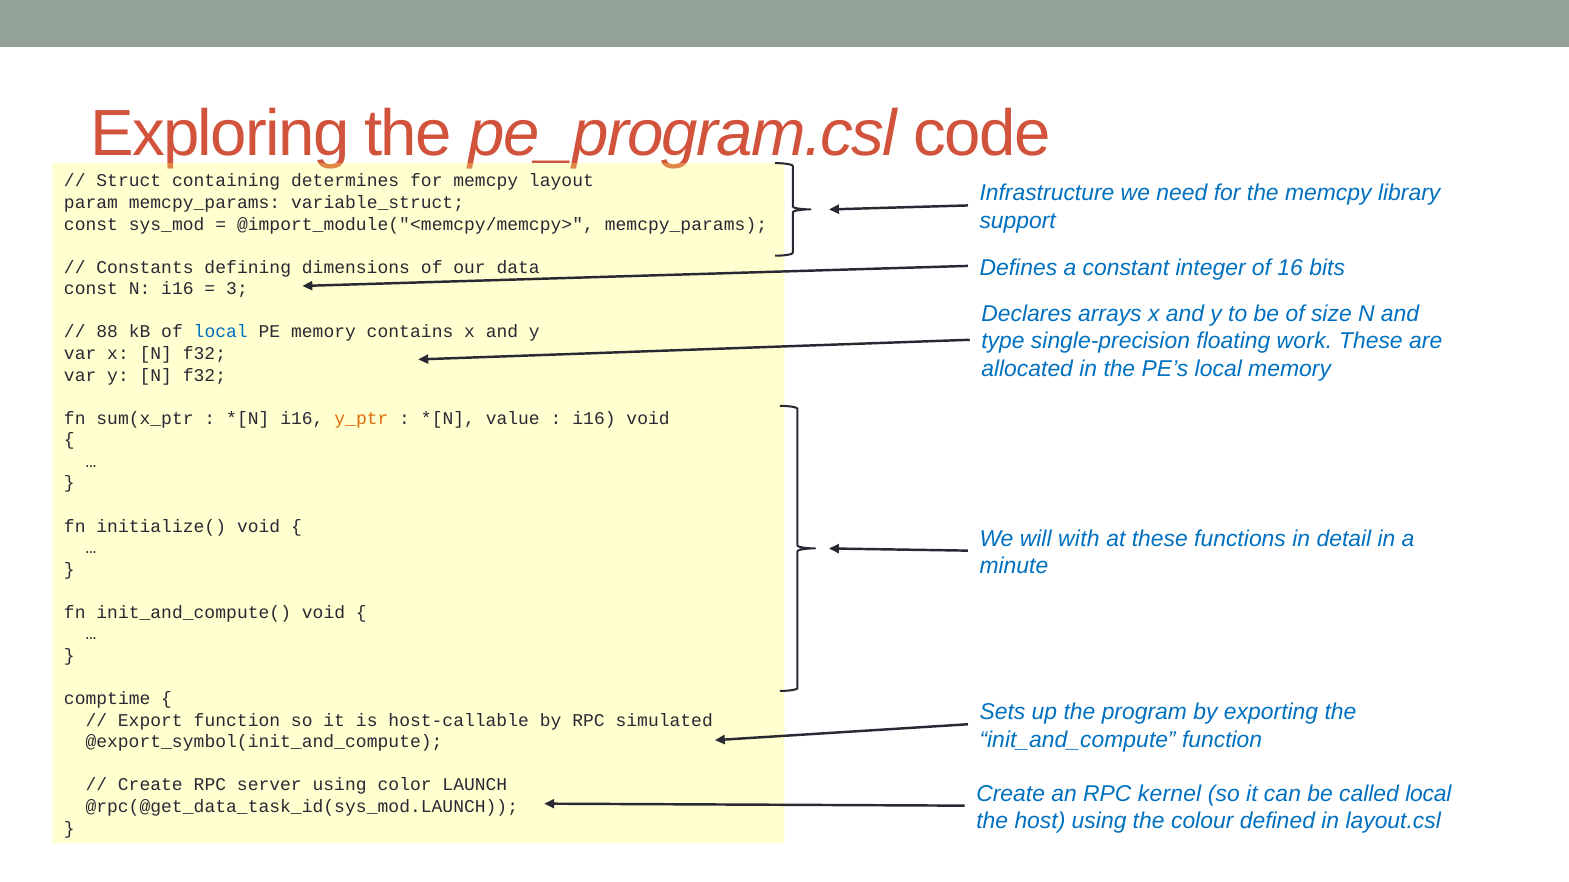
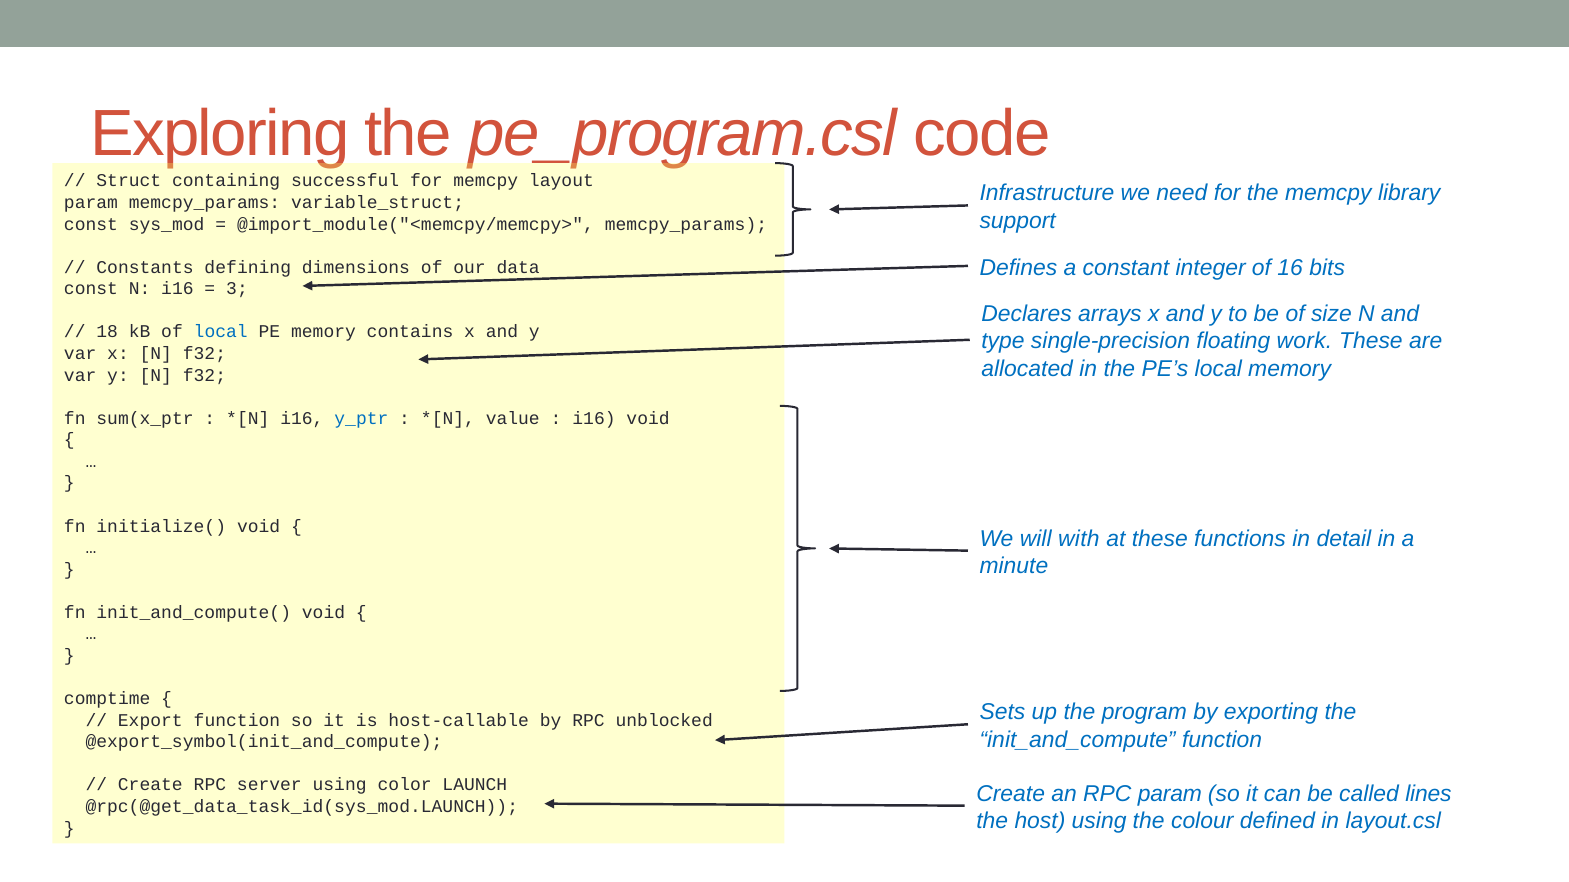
determines: determines -> successful (345, 181)
88: 88 -> 18 (107, 332)
y_ptr colour: orange -> blue (361, 419)
simulated: simulated -> unblocked (664, 721)
RPC kernel: kernel -> param (1170, 794)
called local: local -> lines (1428, 794)
